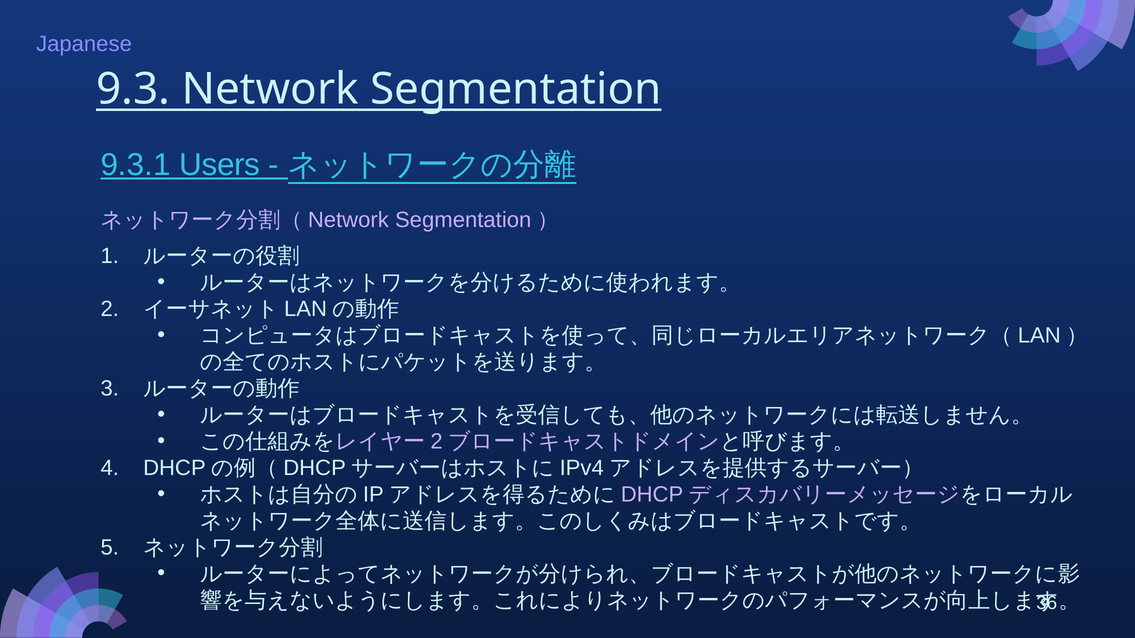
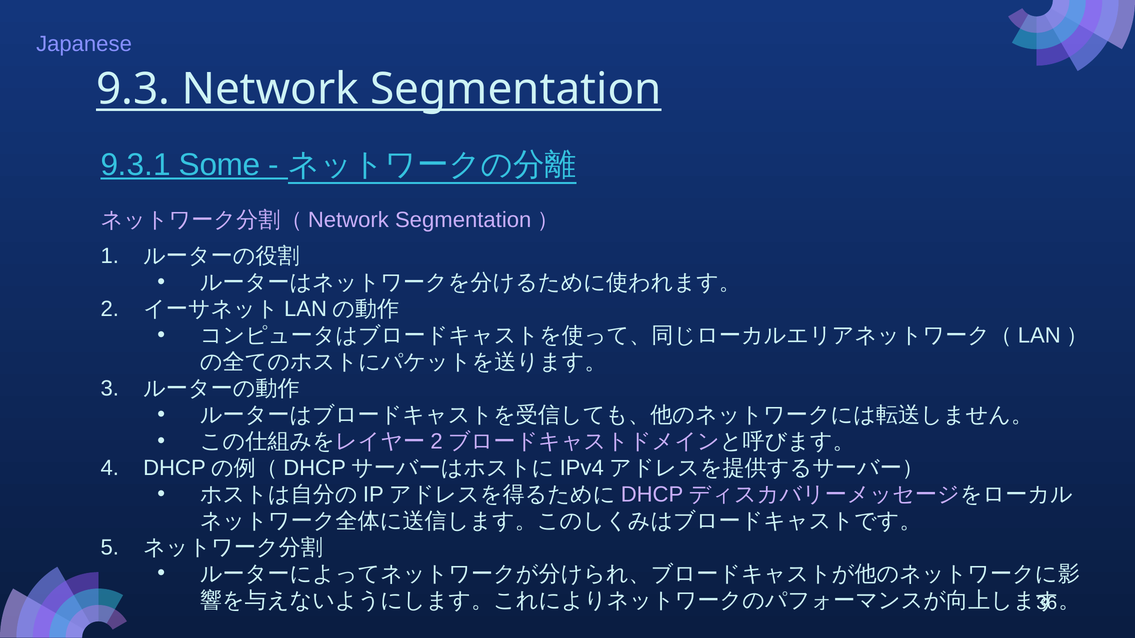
Users: Users -> Some (220, 165)
